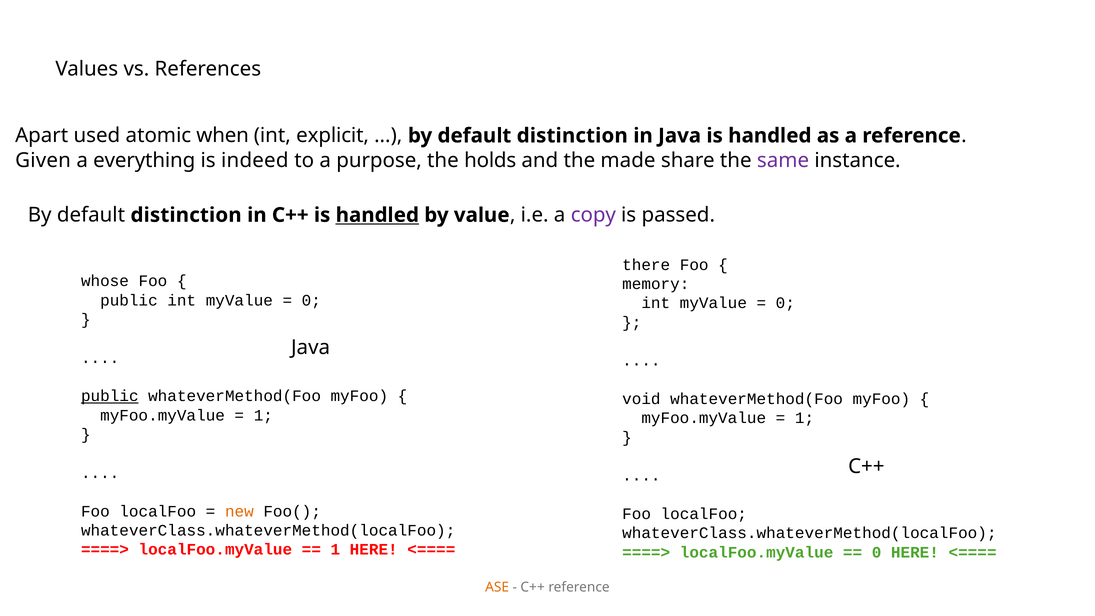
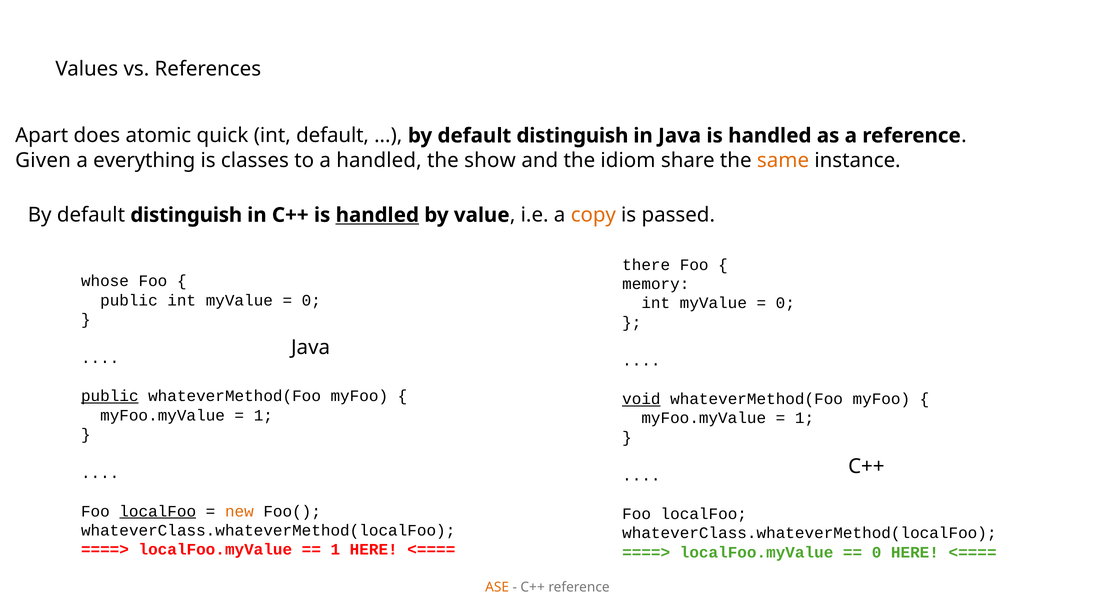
used: used -> does (97, 136)
when: when -> quick (222, 136)
int explicit: explicit -> default (333, 136)
distinction: distinction -> distinguish (572, 136)
indeed: indeed -> classes (255, 160)
a purpose: purpose -> handled (379, 160)
holds: holds -> show (490, 160)
made: made -> idiom (628, 160)
same colour: purple -> orange (783, 160)
distinction: distinction -> distinguish (186, 215)
copy colour: purple -> orange (593, 215)
void underline: none -> present (641, 399)
localFoo underline: none -> present (158, 511)
